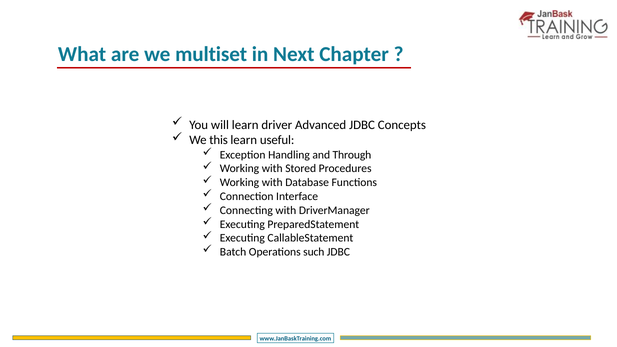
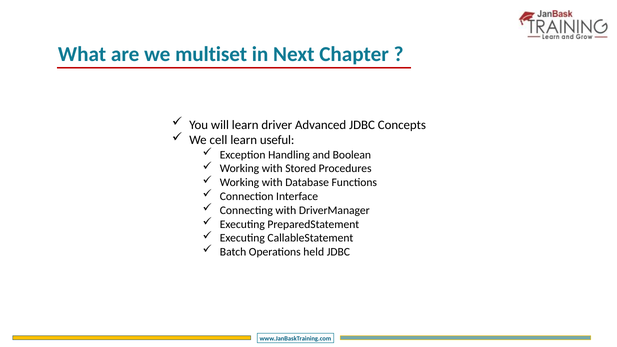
this: this -> cell (218, 140)
Through: Through -> Boolean (352, 155)
such: such -> held (314, 252)
